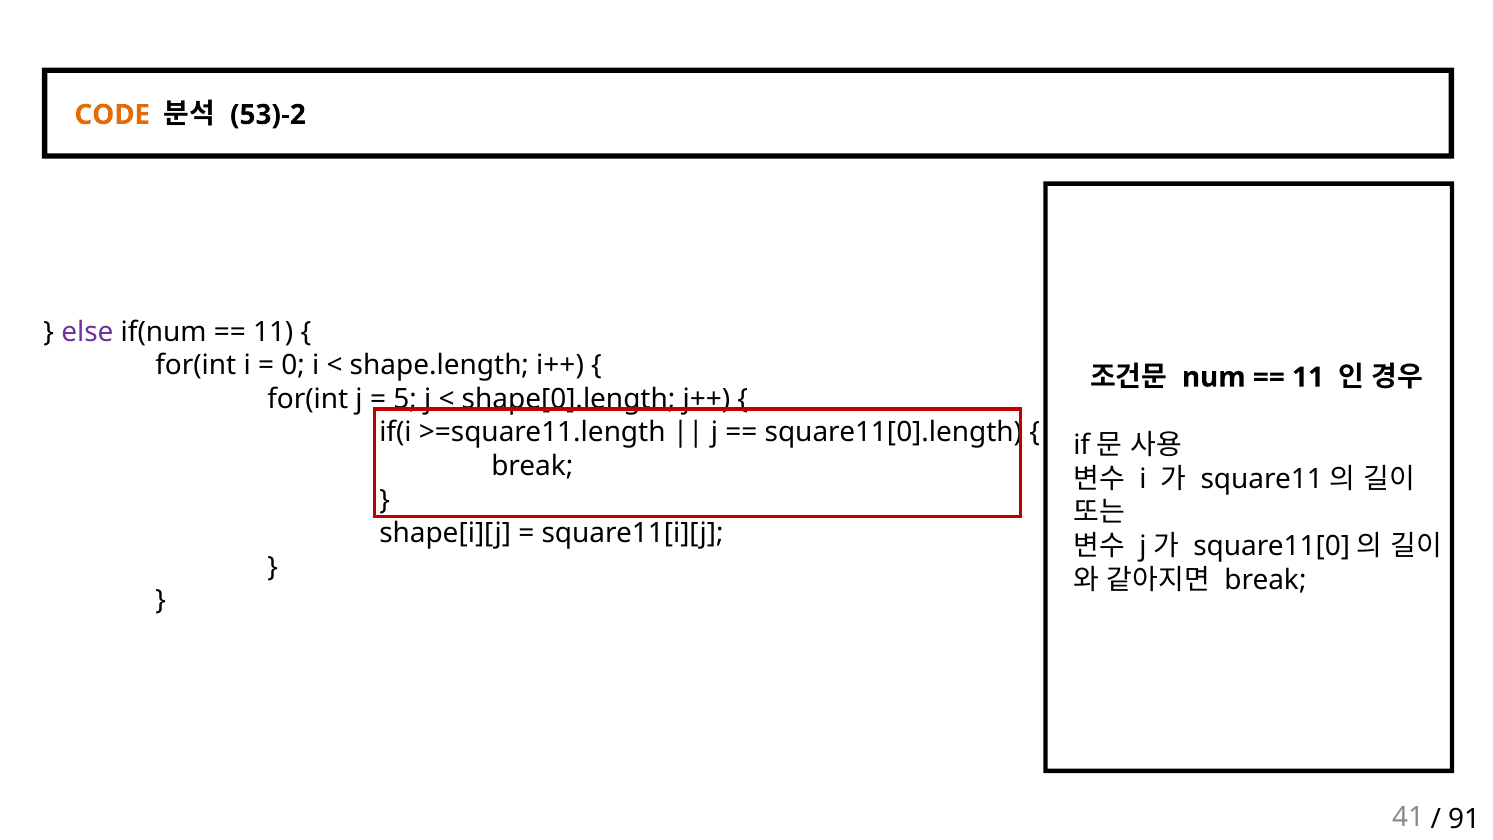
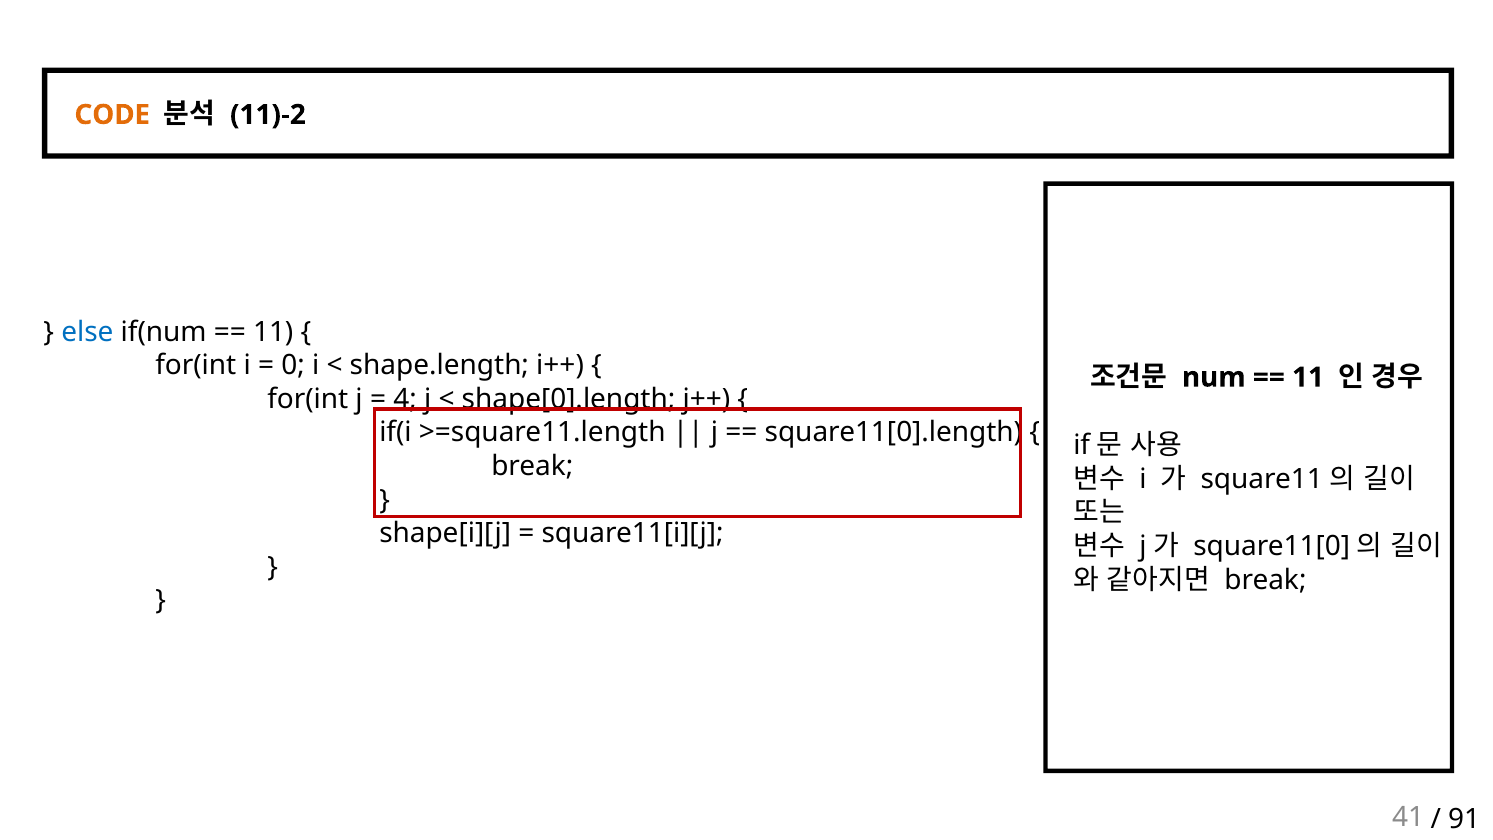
53)-2: 53)-2 -> 11)-2 (268, 115)
else colour: purple -> blue (87, 332)
5: 5 -> 4 (405, 399)
